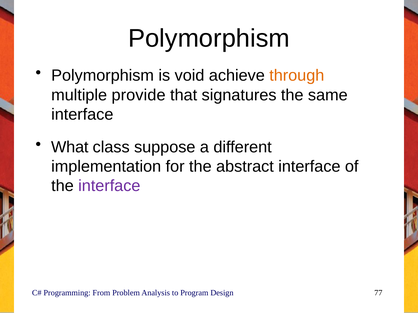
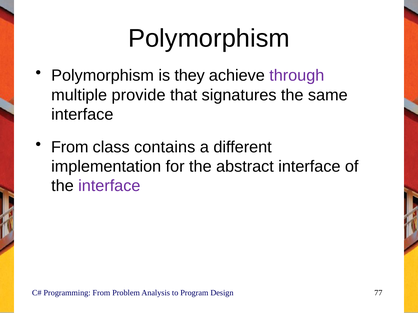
void: void -> they (190, 76)
through colour: orange -> purple (297, 76)
What: What -> From (70, 147)
suppose: suppose -> contains (165, 147)
